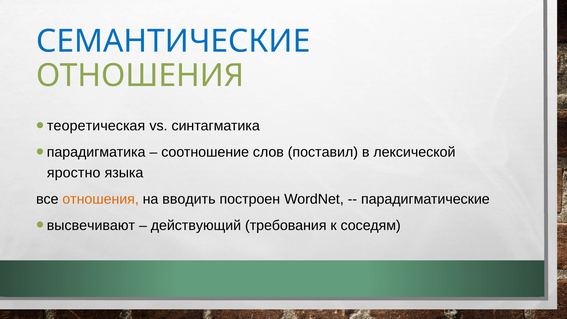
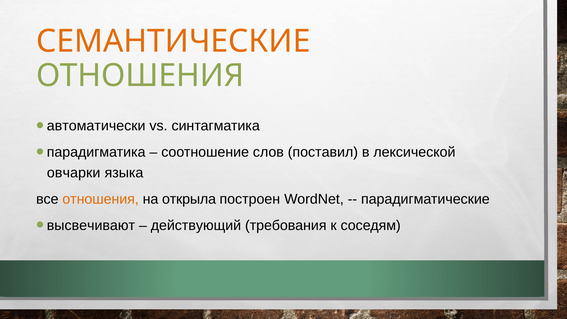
СЕМАНТИЧЕСКИЕ colour: blue -> orange (173, 41)
теоретическая: теоретическая -> автоматически (96, 126)
яростно: яростно -> овчарки (74, 173)
вводить: вводить -> открыла (189, 199)
